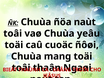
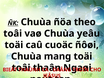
ñöa naùt: naùt -> theo (85, 22)
